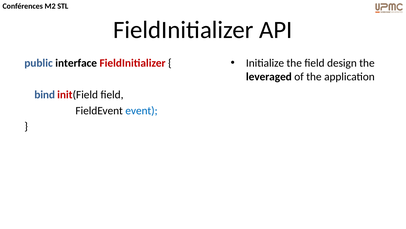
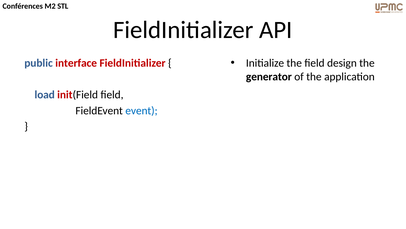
interface colour: black -> red (76, 63)
leveraged: leveraged -> generator (269, 76)
bind: bind -> load (45, 95)
